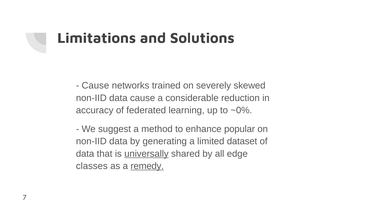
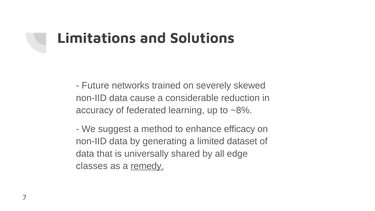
Cause: Cause -> Future (95, 86)
~0%: ~0% -> ~8% (241, 110)
popular: popular -> efficacy (240, 129)
universally underline: present -> none (146, 154)
